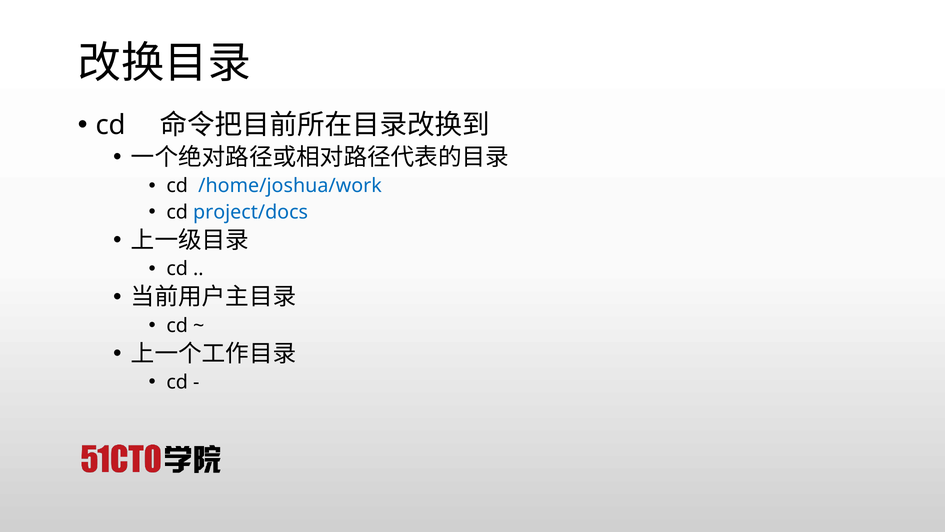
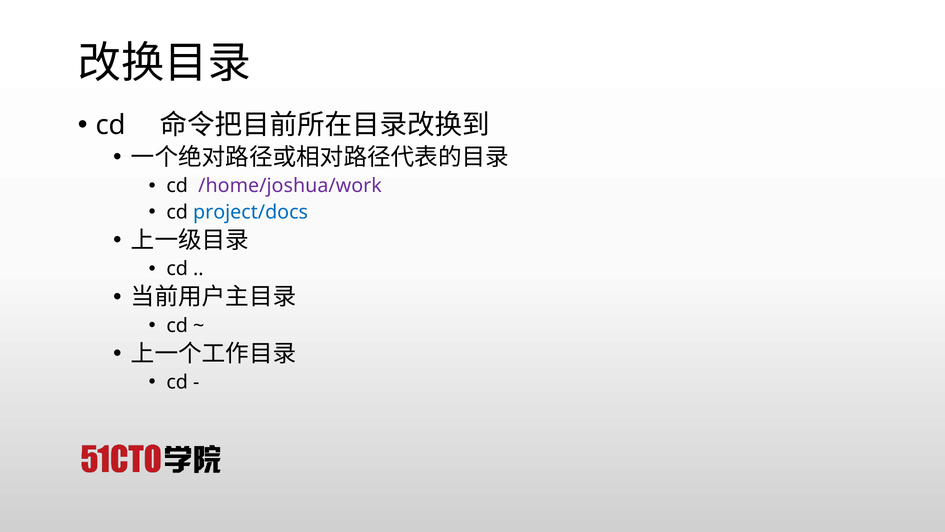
/home/joshua/work colour: blue -> purple (290, 186)
